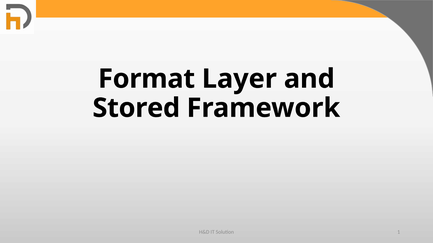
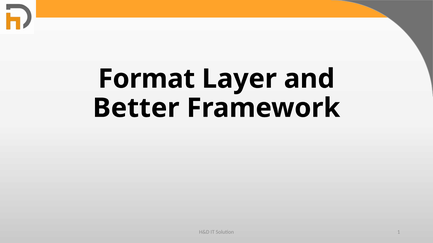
Stored: Stored -> Better (136, 108)
